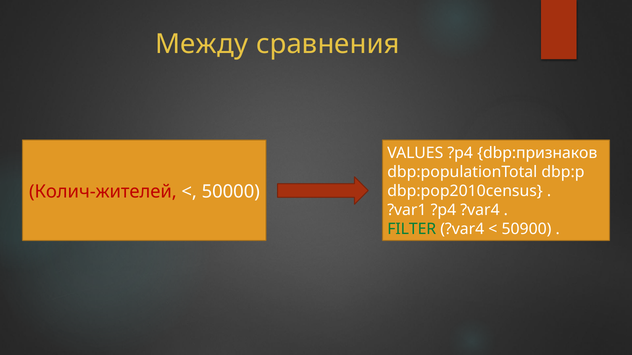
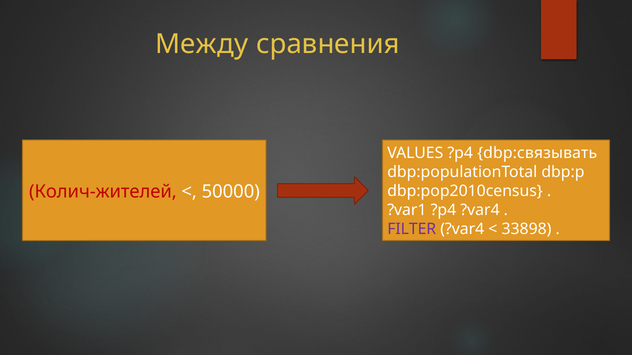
dbp:признаков: dbp:признаков -> dbp:связывать (537, 153)
FILTER colour: green -> purple (412, 229)
50900: 50900 -> 33898 (526, 229)
